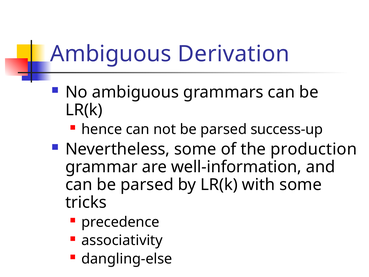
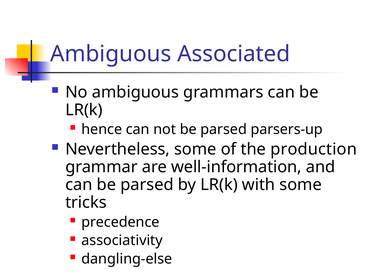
Derivation: Derivation -> Associated (234, 54)
success-up: success-up -> parsers-up (287, 129)
